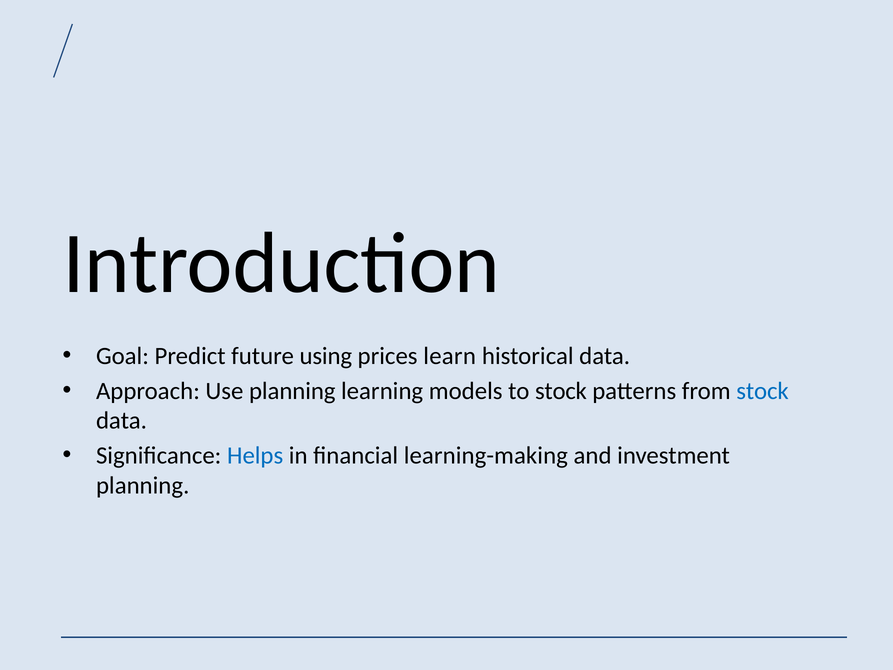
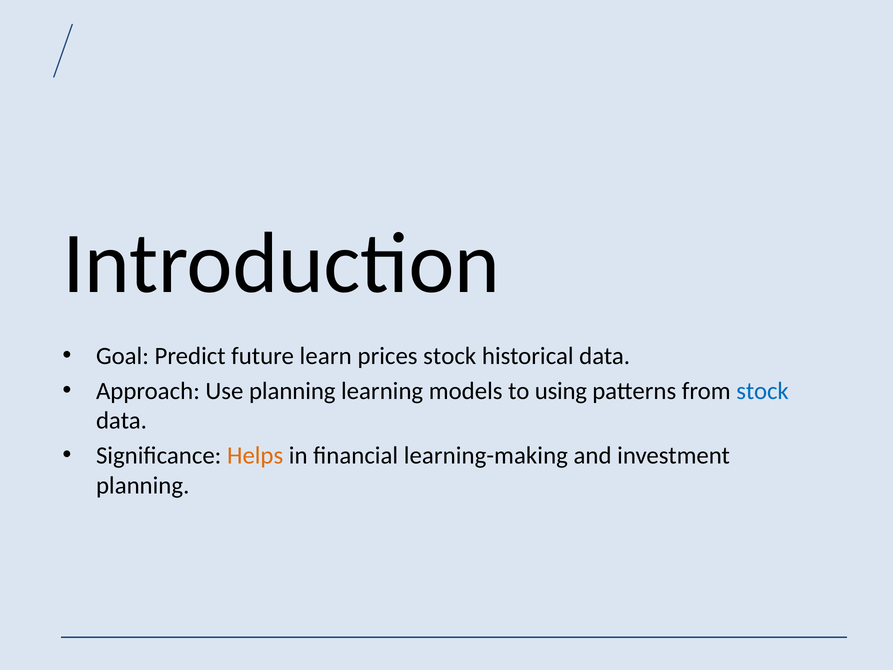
using: using -> learn (326, 356)
prices learn: learn -> stock (450, 356)
to stock: stock -> using (561, 391)
Helps colour: blue -> orange (255, 455)
